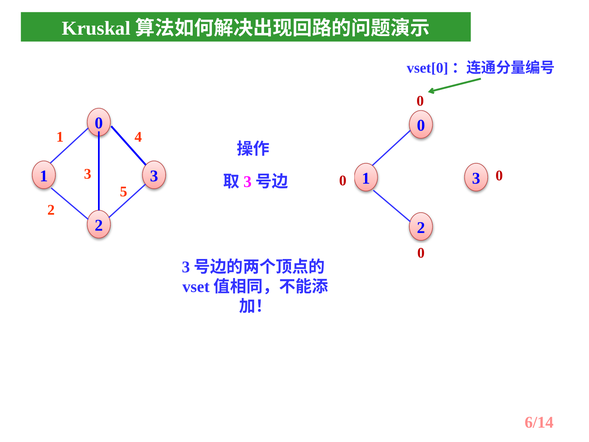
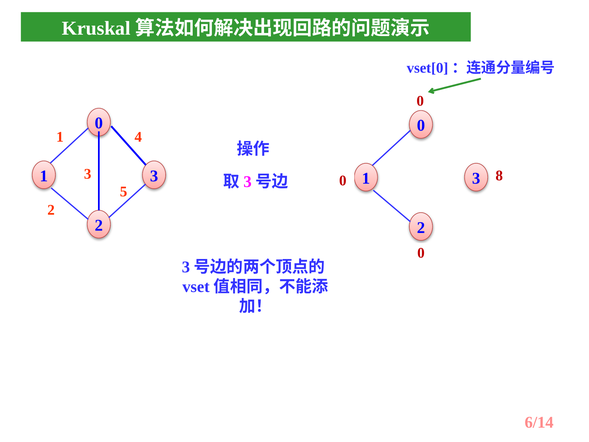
0: 0 -> 8 (499, 176)
